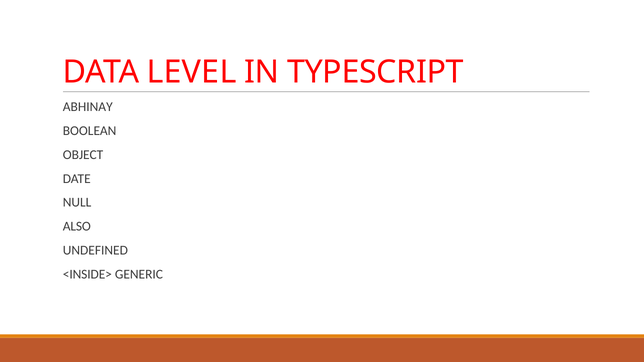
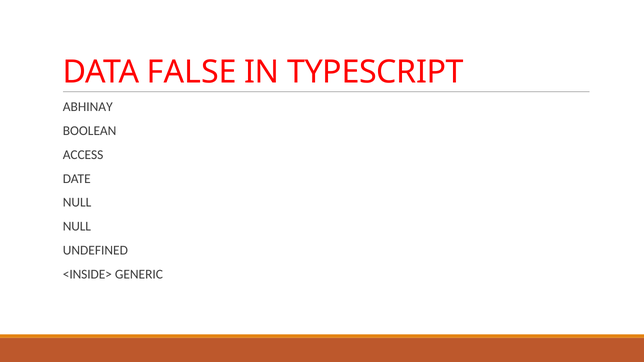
LEVEL: LEVEL -> FALSE (192, 72)
OBJECT: OBJECT -> ACCESS (83, 155)
ALSO: ALSO -> NULL (77, 226)
